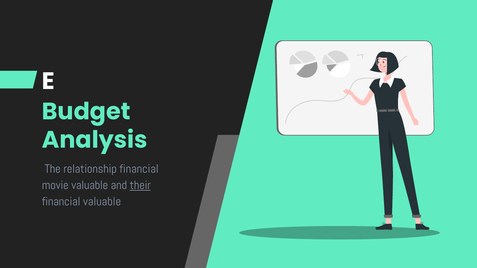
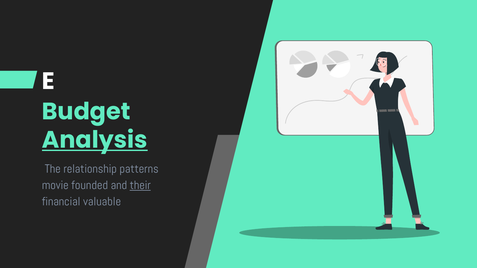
Analysis underline: none -> present (95, 140)
relationship financial: financial -> patterns (139, 169)
movie valuable: valuable -> founded (90, 185)
